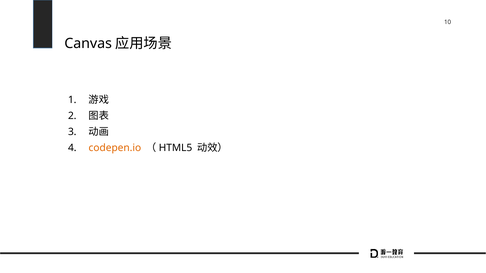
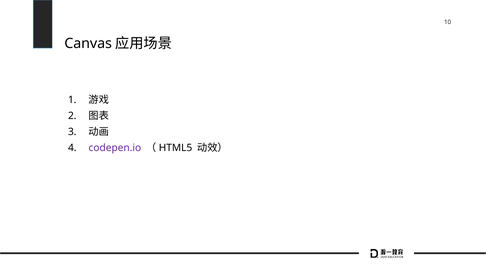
codepen.io colour: orange -> purple (115, 148)
